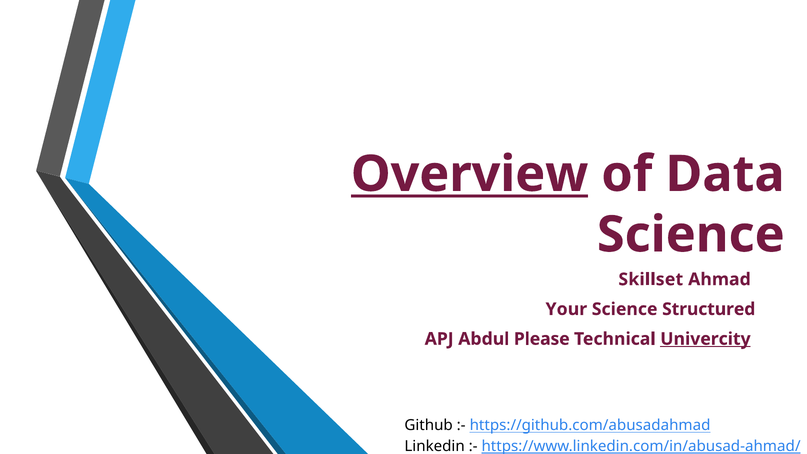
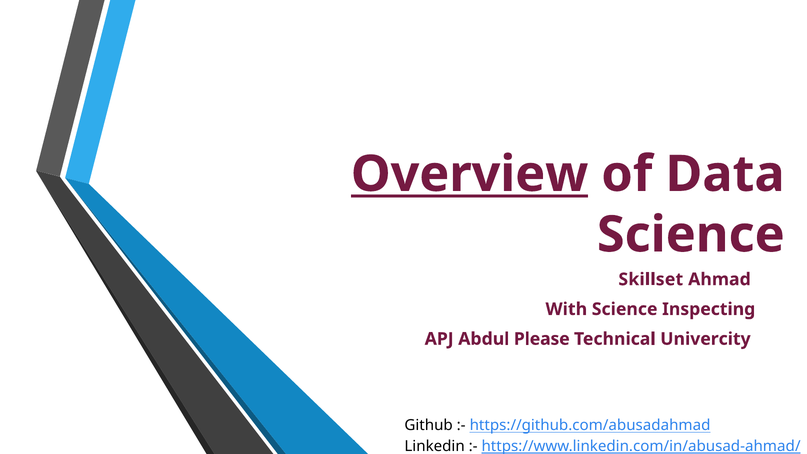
Your: Your -> With (566, 309)
Structured: Structured -> Inspecting (709, 309)
Univercity underline: present -> none (705, 339)
